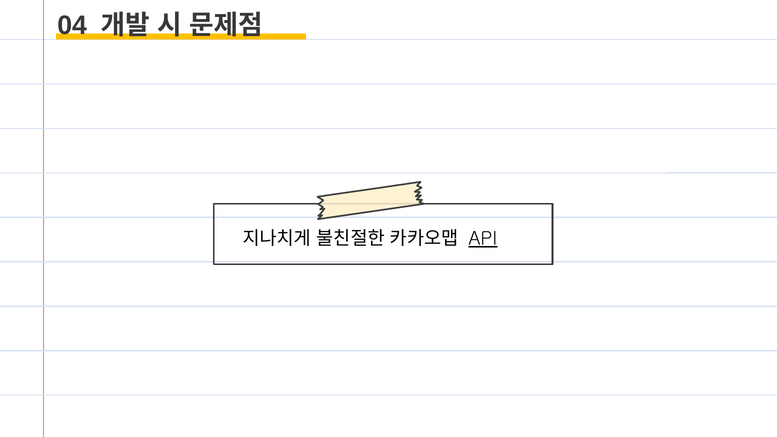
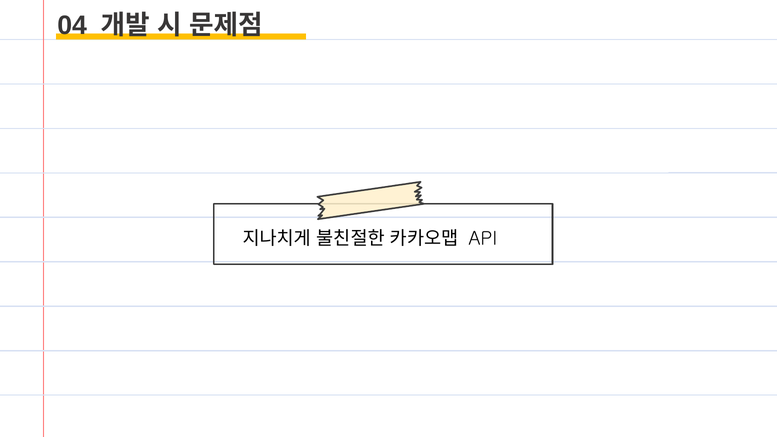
API underline: present -> none (483, 239)
